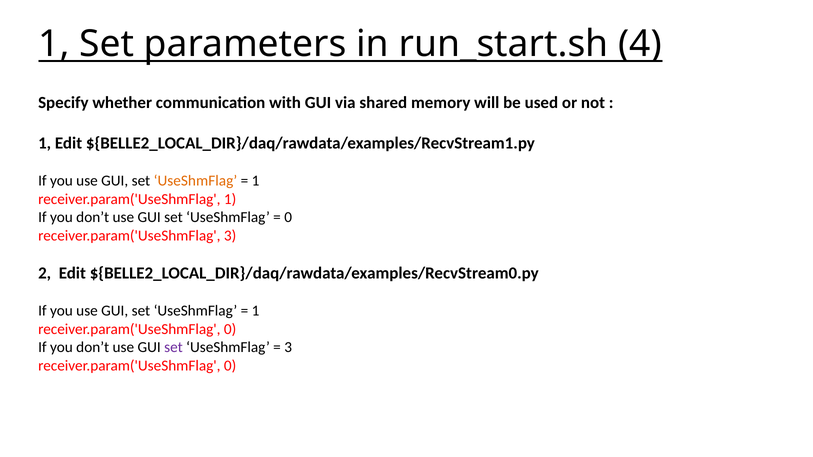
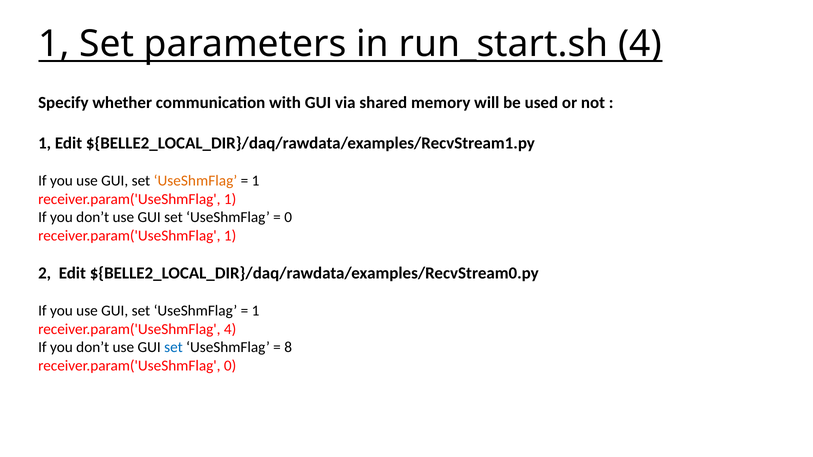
3: 3 -> 1 (230, 236)
0: 0 -> 4 (230, 329)
set colour: purple -> blue (174, 348)
3: 3 -> 8 (288, 348)
